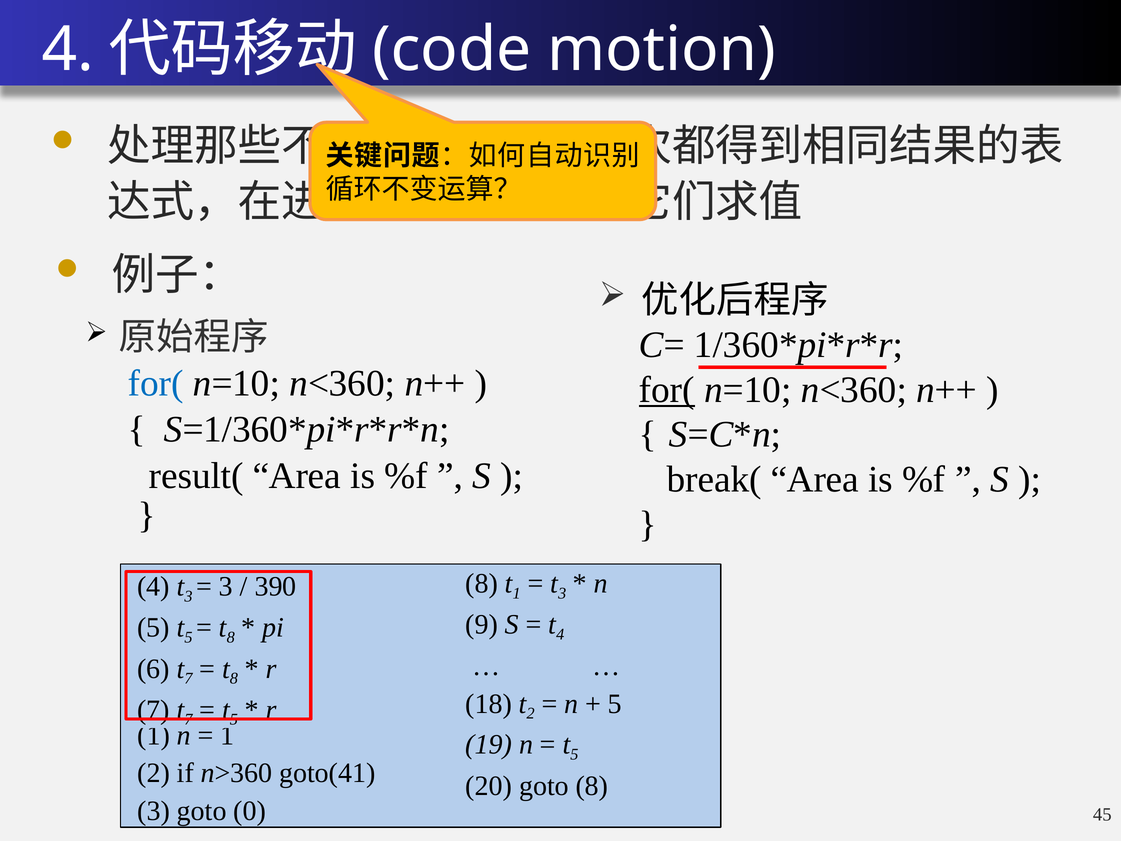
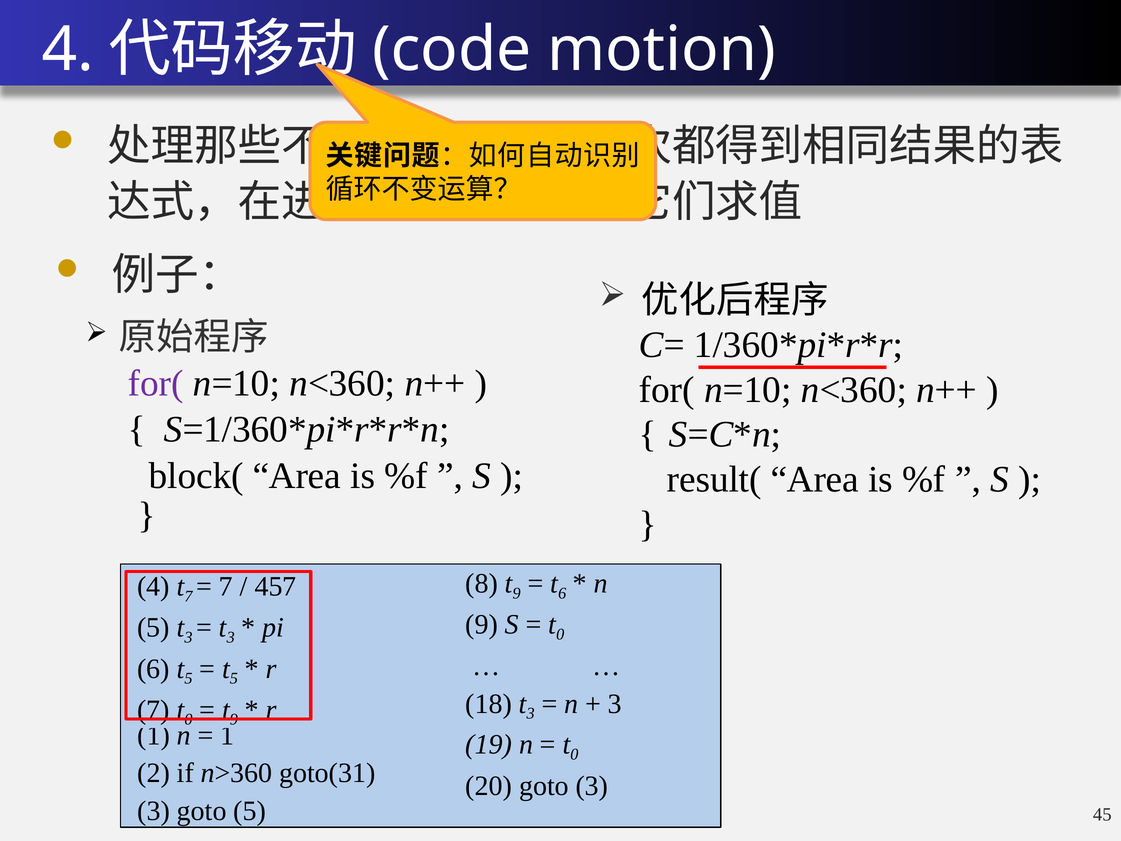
for( colour: blue -> purple (156, 383)
for( underline: present -> none (667, 390)
result(: result( -> block( (196, 476)
break(: break( -> result( (714, 479)
1: 1 -> 9 (517, 593)
3: 3 -> 6 (562, 593)
3: 3 -> 7 (188, 596)
3: 3 -> 7 (226, 587)
390: 390 -> 457 (276, 587)
4: 4 -> 0 (560, 634)
5: 5 -> 3 (188, 637)
8: 8 -> 3 (231, 637)
7: 7 -> 5 (188, 678)
8: 8 -> 5 (234, 678)
2: 2 -> 3 (531, 713)
5: 5 -> 3 (615, 704)
7: 7 -> 0 (188, 719)
5: 5 -> 9 (234, 719)
5: 5 -> 0 (574, 754)
goto(41: goto(41 -> goto(31 (327, 773)
8: 8 -> 3 (592, 786)
goto 0: 0 -> 5 (250, 811)
